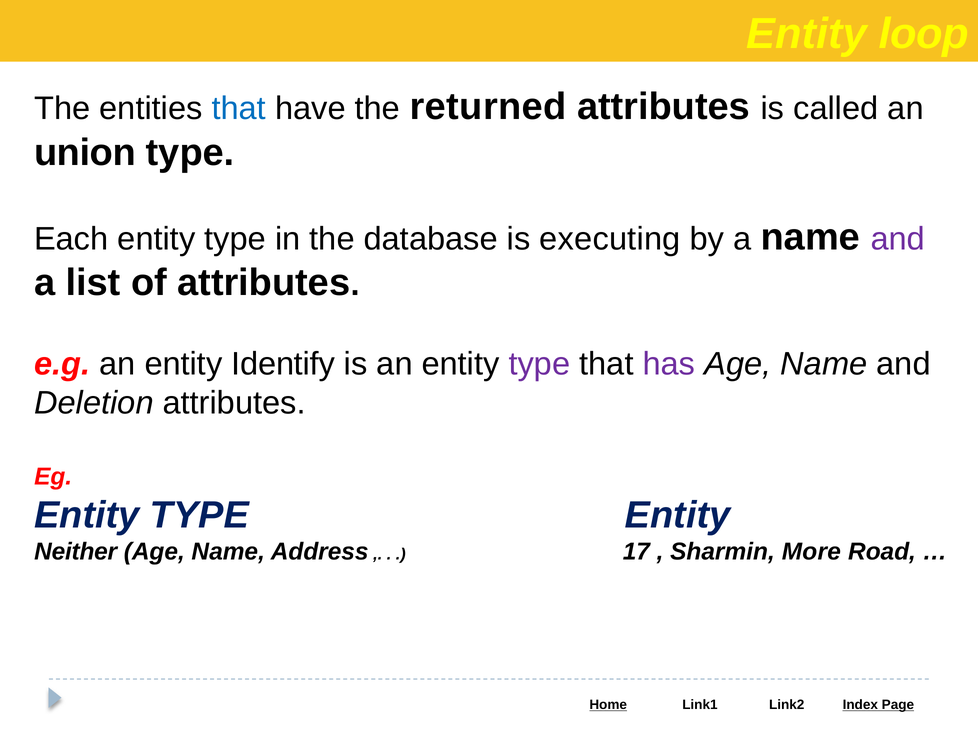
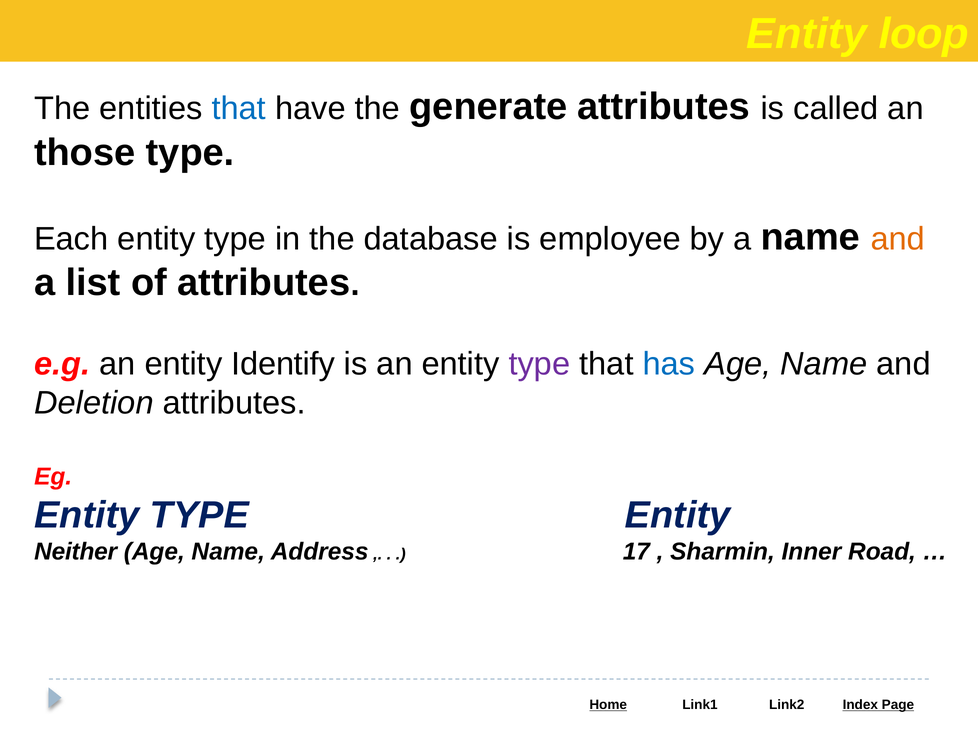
returned: returned -> generate (488, 107)
union: union -> those (85, 153)
executing: executing -> employee (610, 239)
and colour: purple -> orange (898, 239)
has colour: purple -> blue (669, 364)
More: More -> Inner (811, 552)
